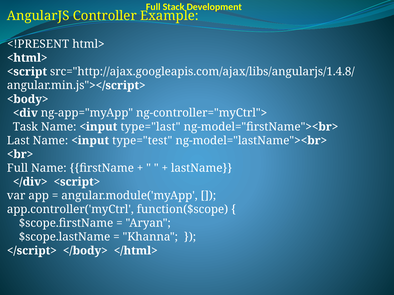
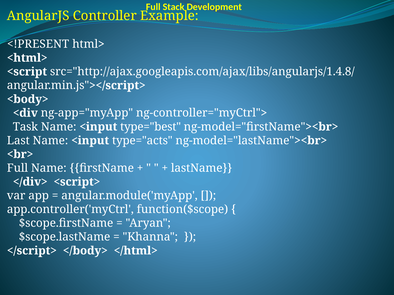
type="last: type="last -> type="best (151, 127)
type="test: type="test -> type="acts (142, 141)
